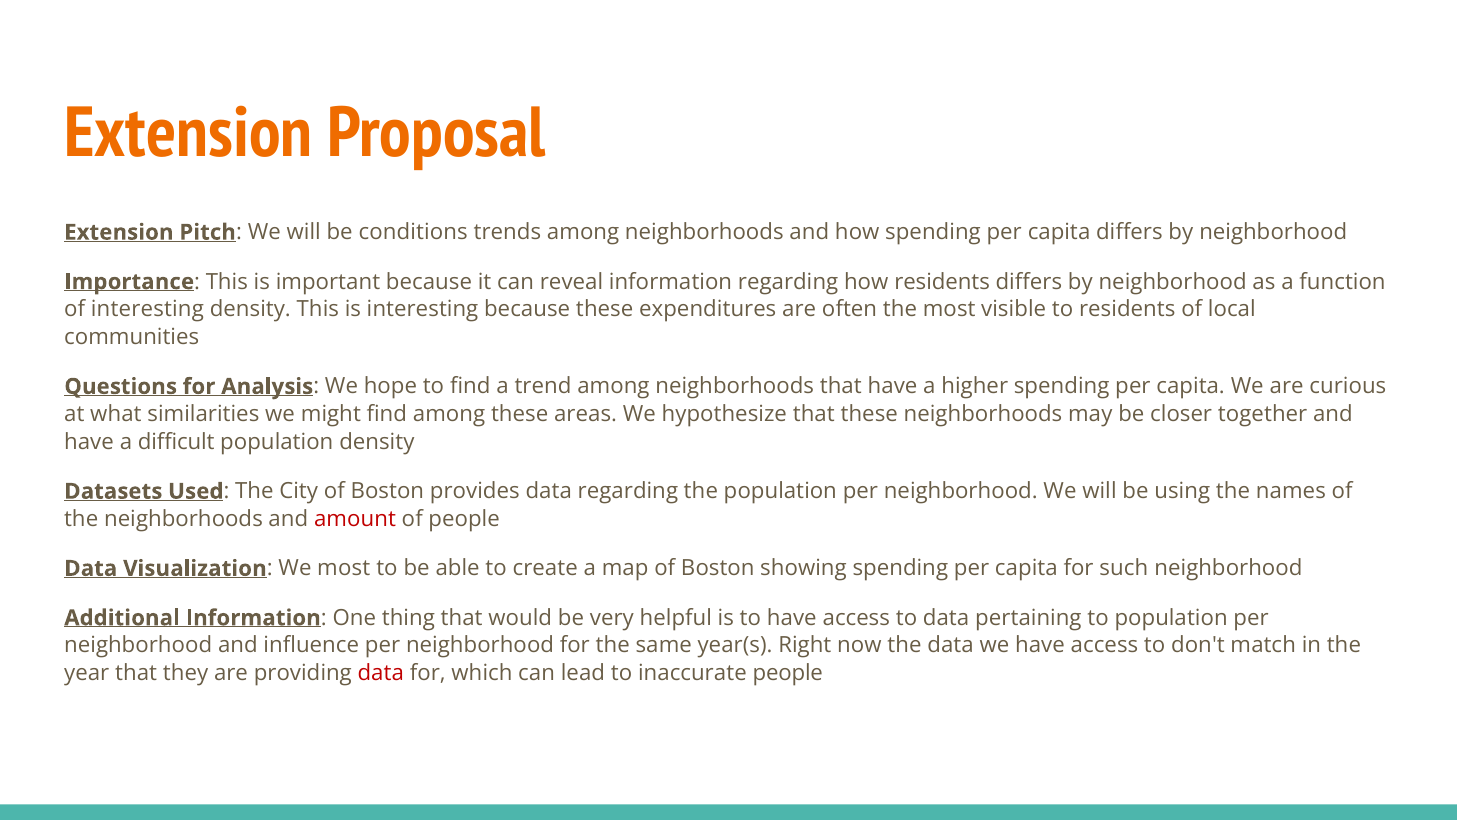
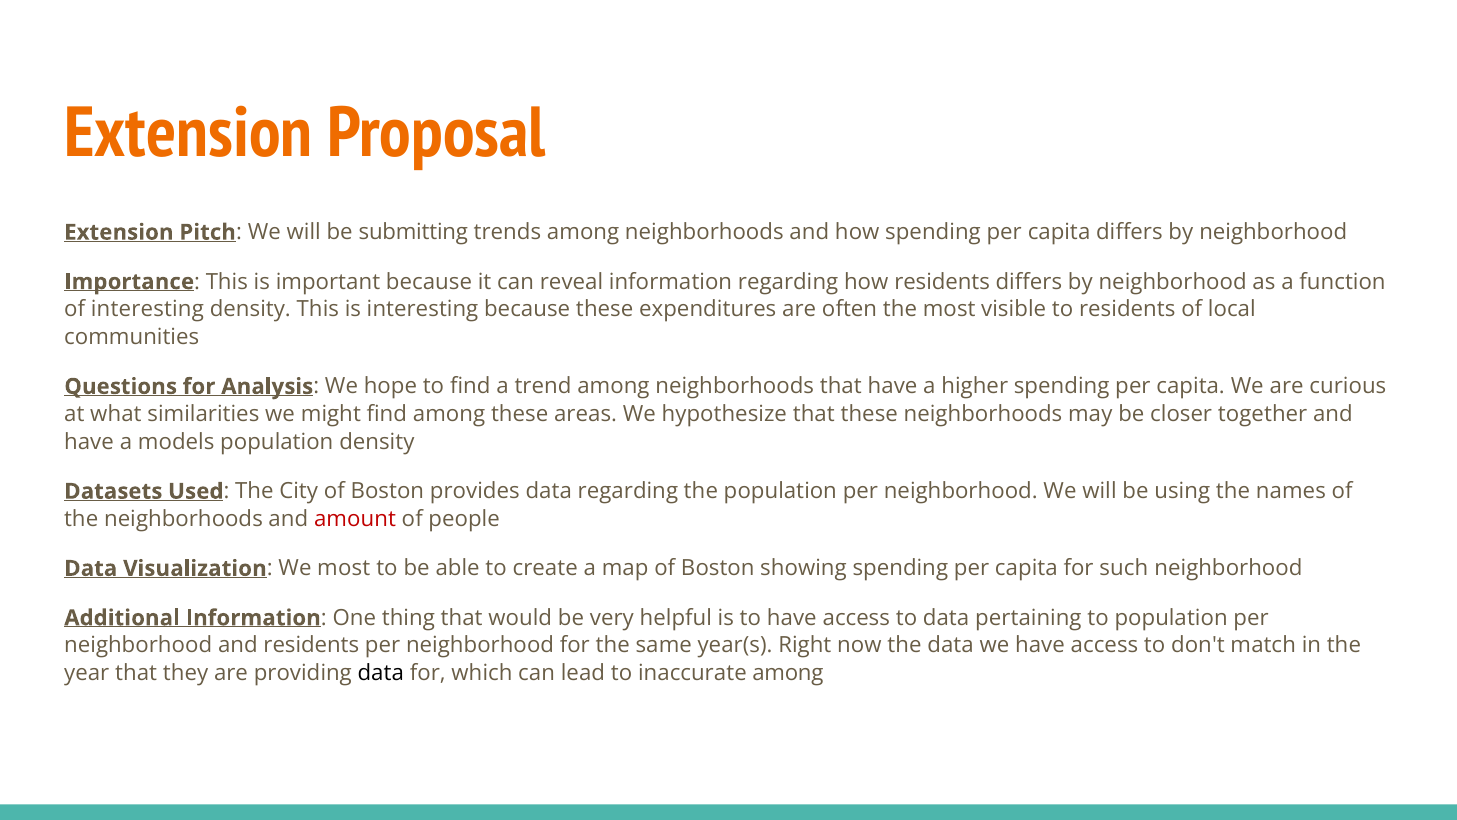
conditions: conditions -> submitting (413, 232)
difficult: difficult -> models (176, 442)
and influence: influence -> residents (311, 645)
data colour: red -> black (381, 673)
inaccurate people: people -> among (788, 673)
